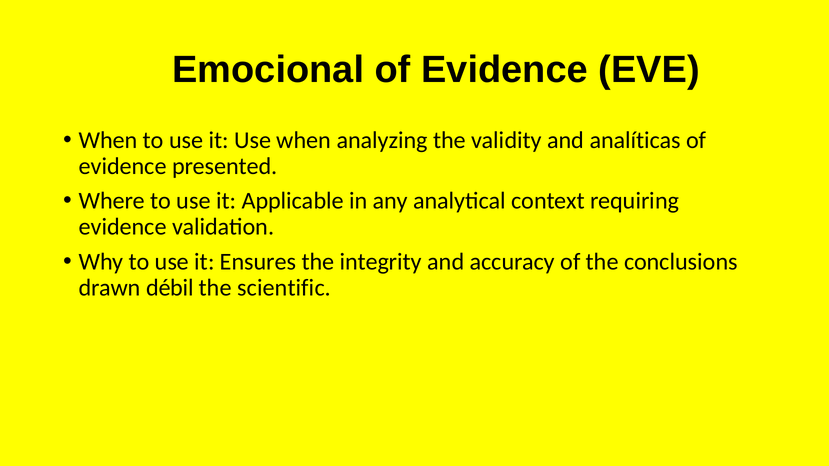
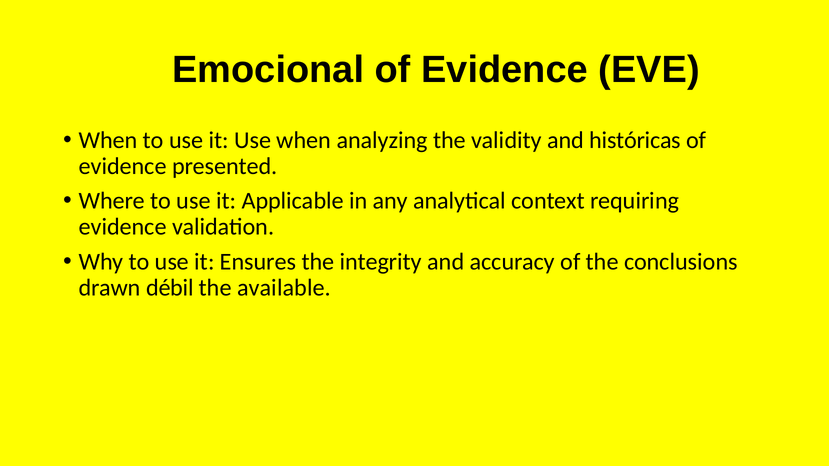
analíticas: analíticas -> históricas (635, 140)
scientific: scientific -> available (284, 288)
